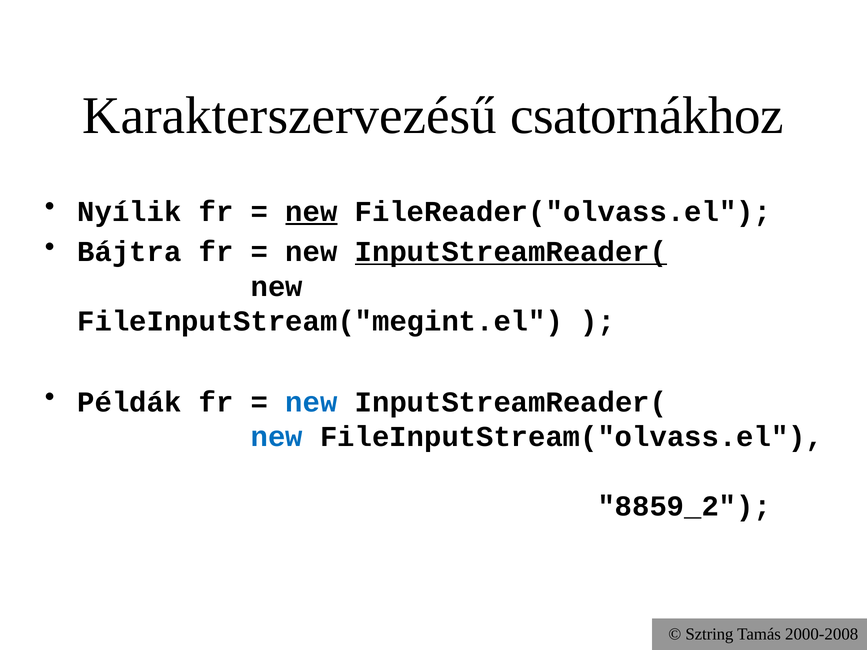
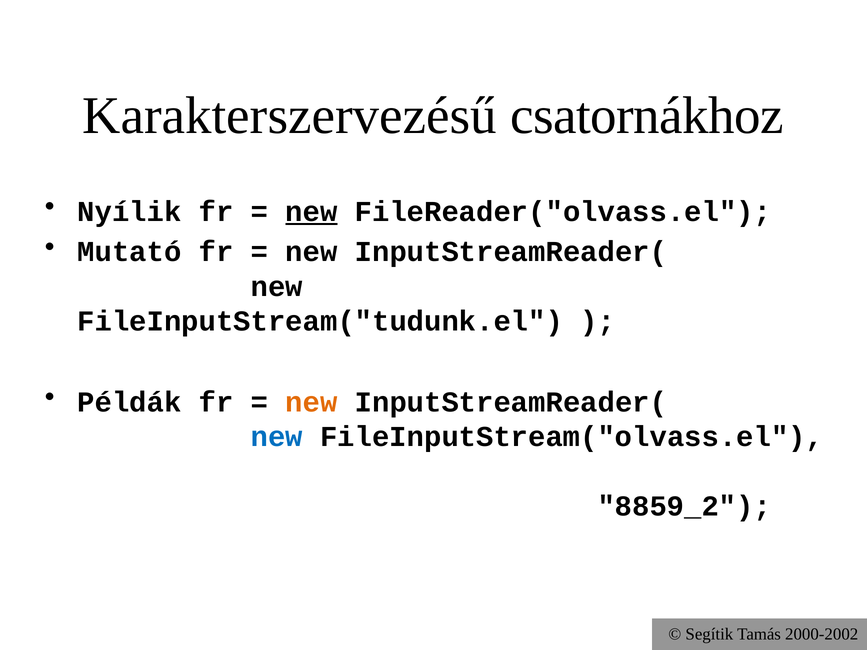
Bájtra: Bájtra -> Mutató (129, 252)
InputStreamReader( underline: present -> none (511, 252)
FileInputStream("megint.el: FileInputStream("megint.el -> FileInputStream("tudunk.el (320, 321)
new colour: blue -> orange (311, 402)
Sztring: Sztring -> Segítik (709, 634)
2000-2008: 2000-2008 -> 2000-2002 (822, 634)
